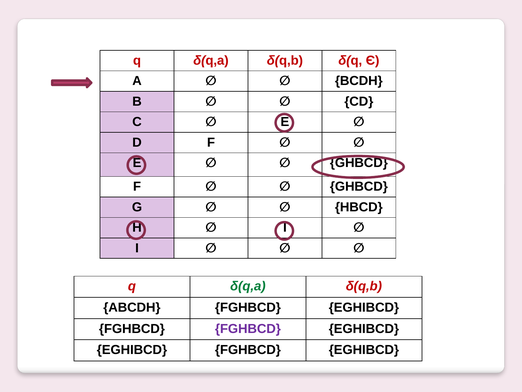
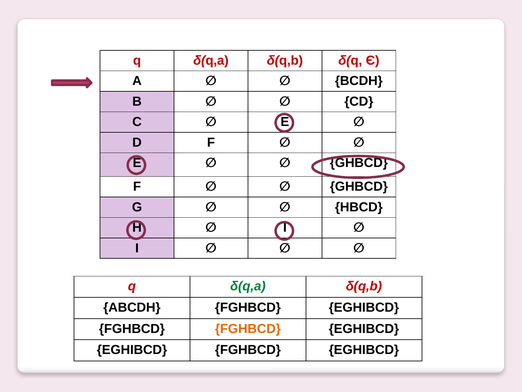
FGHBCD colour: purple -> orange (248, 328)
